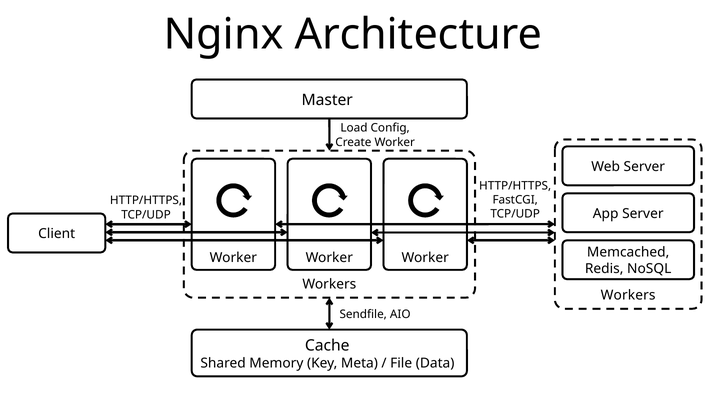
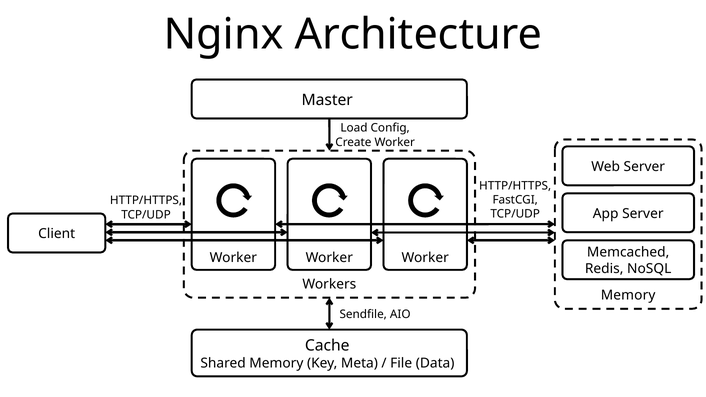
Workers: Workers -> Memory (628, 295)
